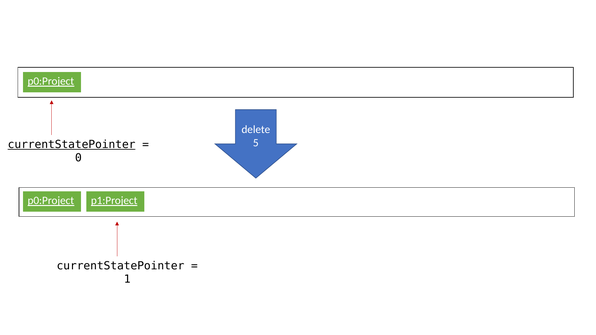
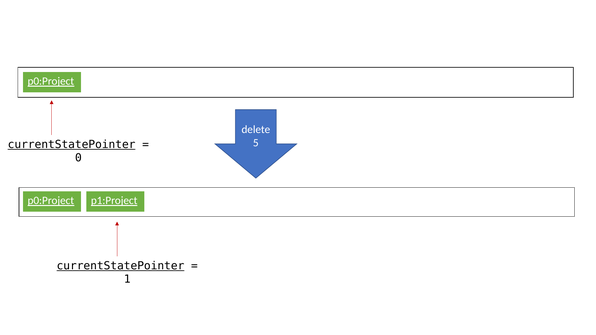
currentStatePointer underline: none -> present (120, 266)
